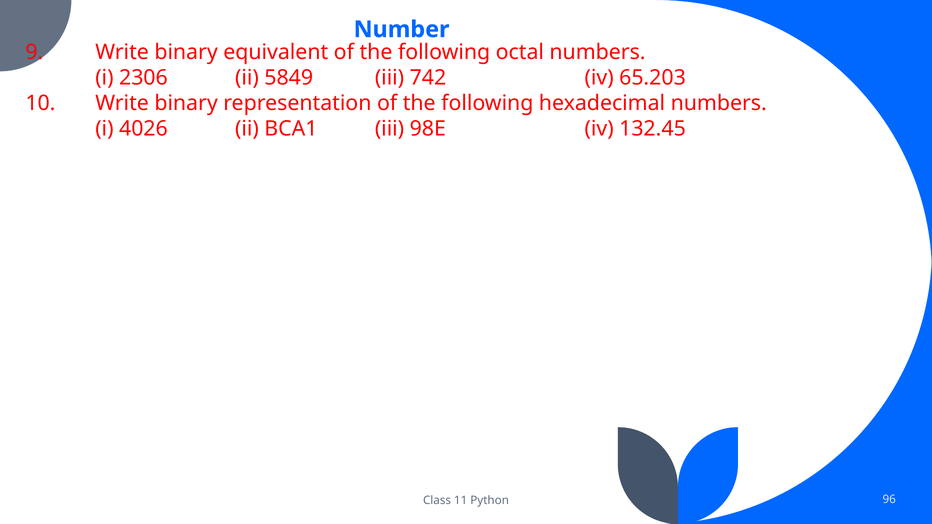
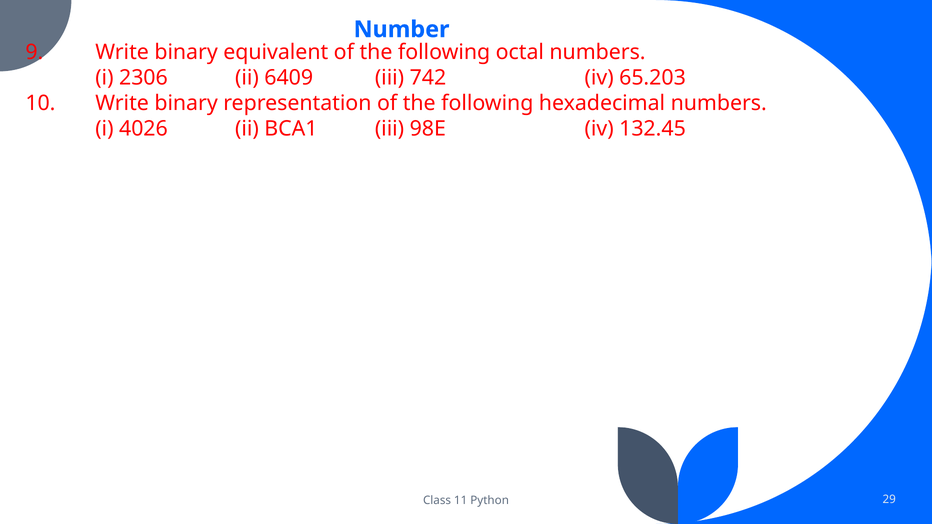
5849: 5849 -> 6409 (289, 78)
96: 96 -> 29 (889, 500)
